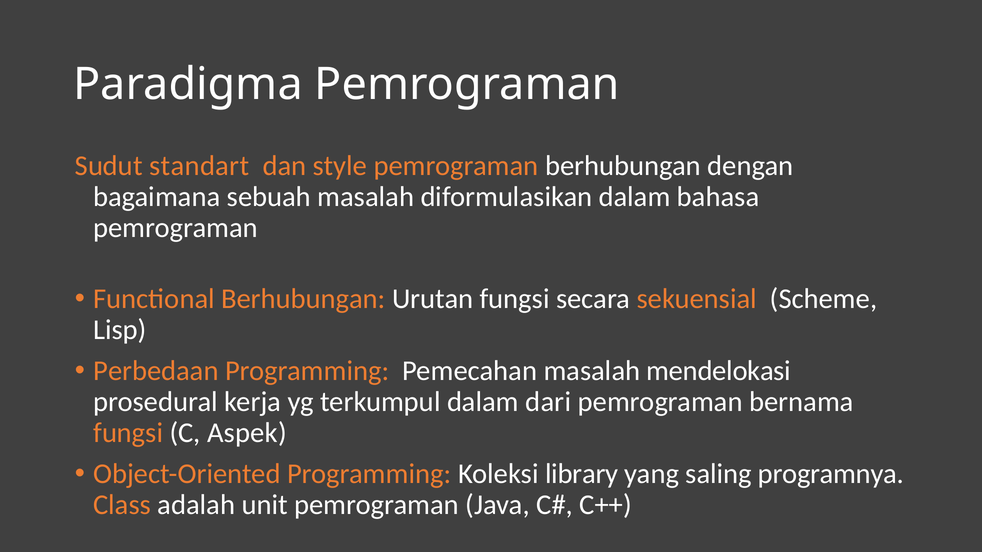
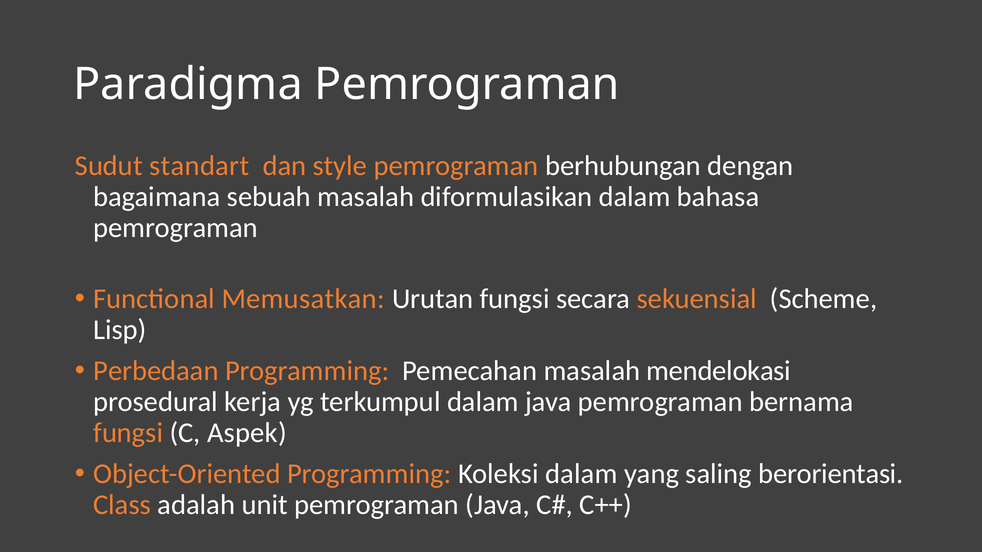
Functional Berhubungan: Berhubungan -> Memusatkan (303, 299)
dalam dari: dari -> java (548, 402)
Koleksi library: library -> dalam (581, 474)
programnya: programnya -> berorientasi (831, 474)
